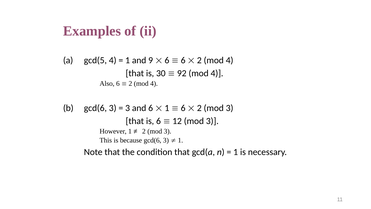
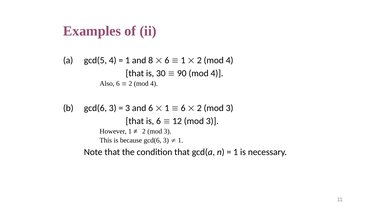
9: 9 -> 8 (151, 60)
6: 6 -> 1 (183, 60)
92: 92 -> 90 (182, 73)
